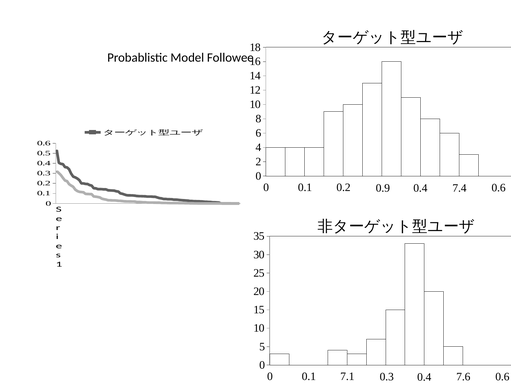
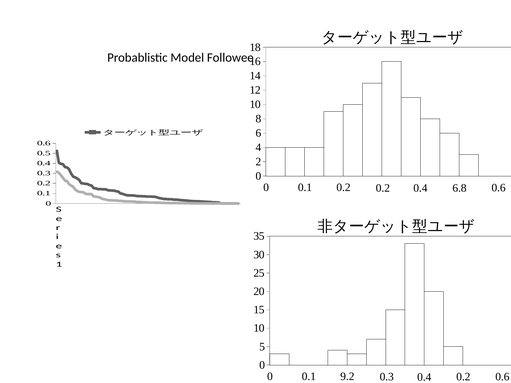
0.2 0.9: 0.9 -> 0.2 (383, 188)
7.4: 7.4 -> 6.8 (460, 188)
7.1: 7.1 -> 9.2 (347, 377)
0 7.6: 7.6 -> 0.2 (463, 377)
